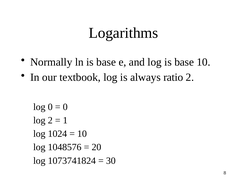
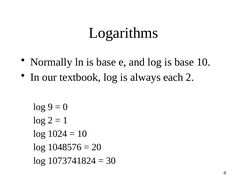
ratio: ratio -> each (173, 77)
log 0: 0 -> 9 (50, 107)
